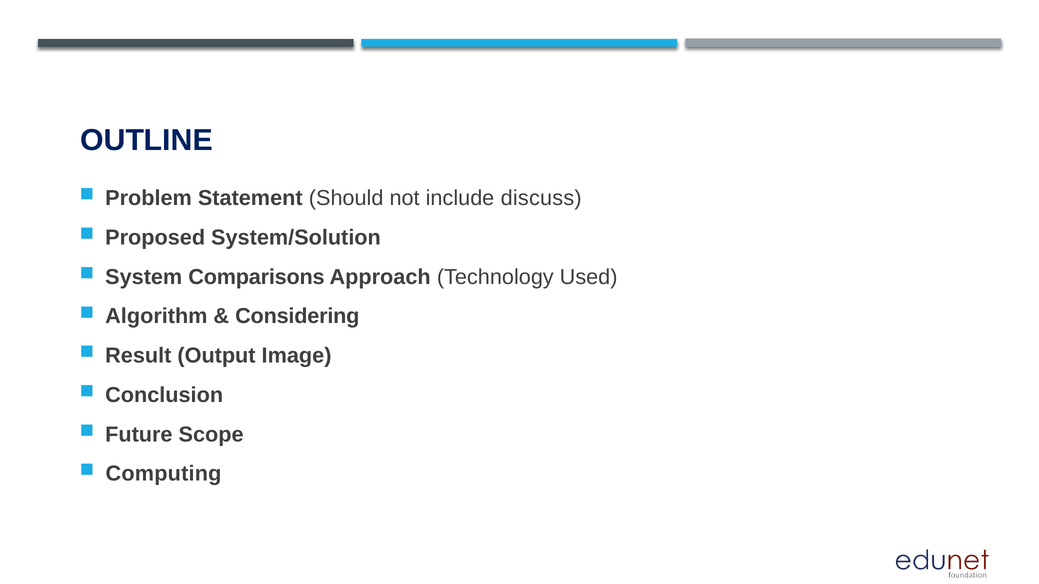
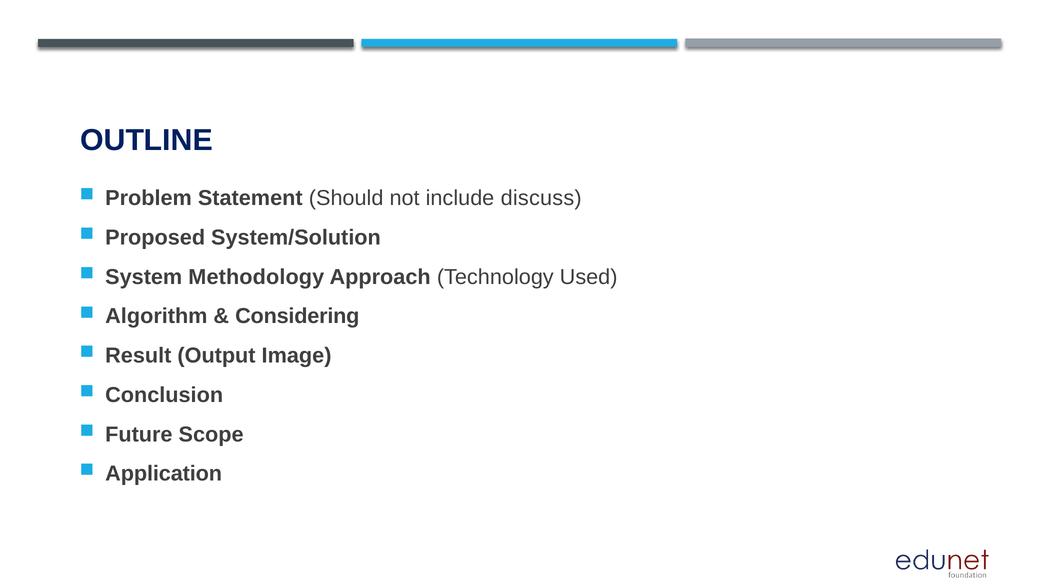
Comparisons: Comparisons -> Methodology (256, 277)
Computing: Computing -> Application (164, 474)
